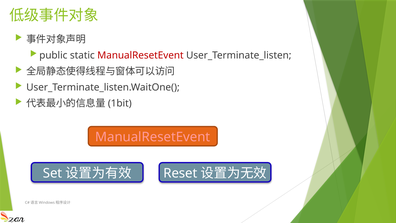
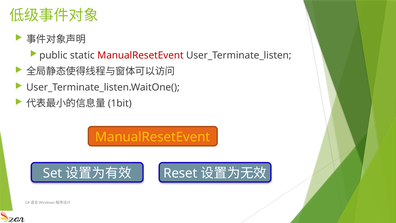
ManualResetEvent colour: pink -> yellow (153, 137)
